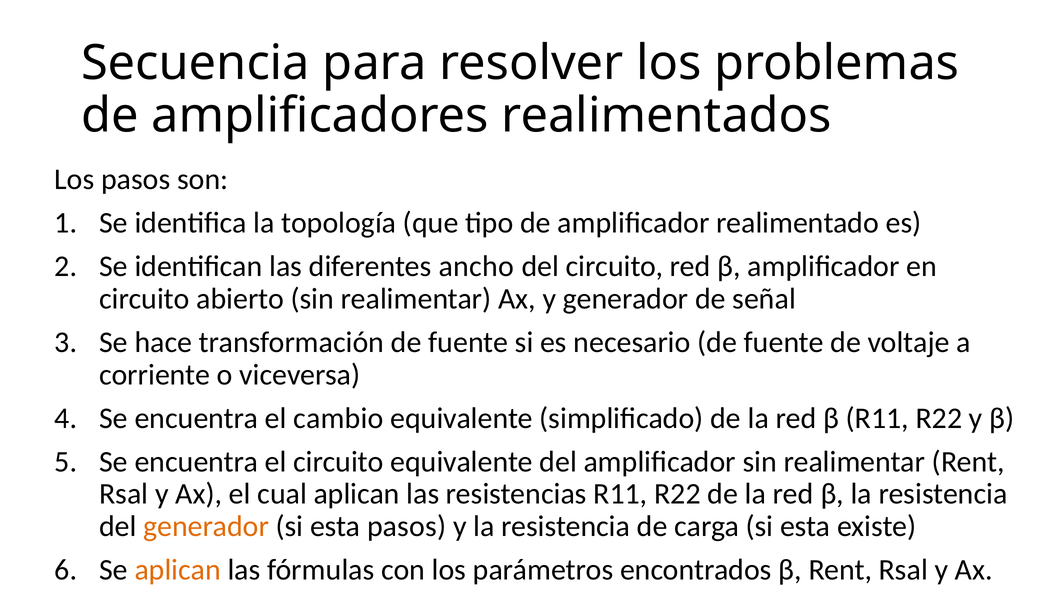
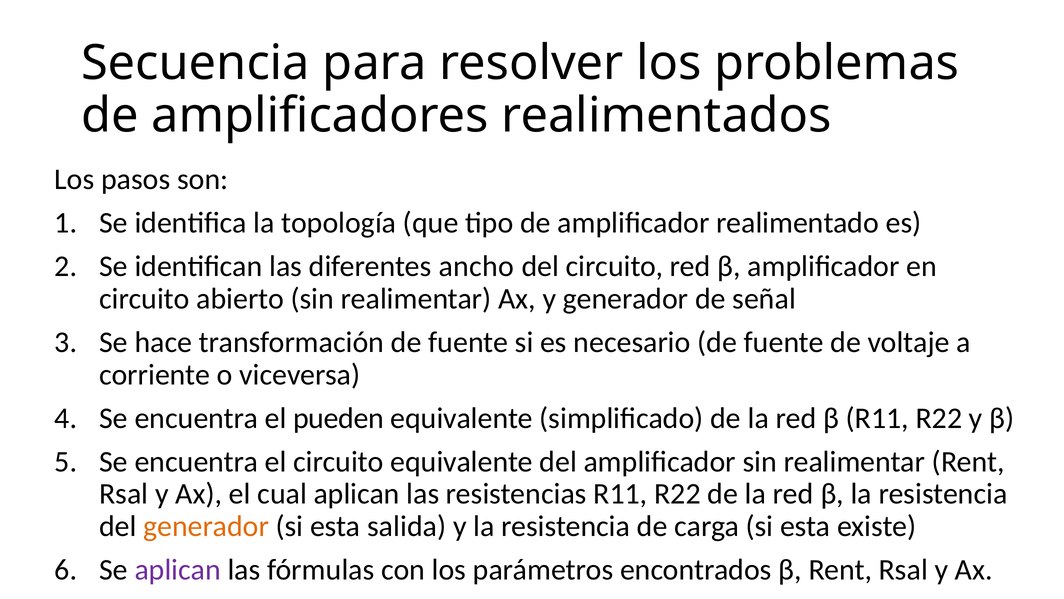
cambio: cambio -> pueden (339, 418)
esta pasos: pasos -> salida (407, 526)
aplican colour: orange -> purple (178, 569)
